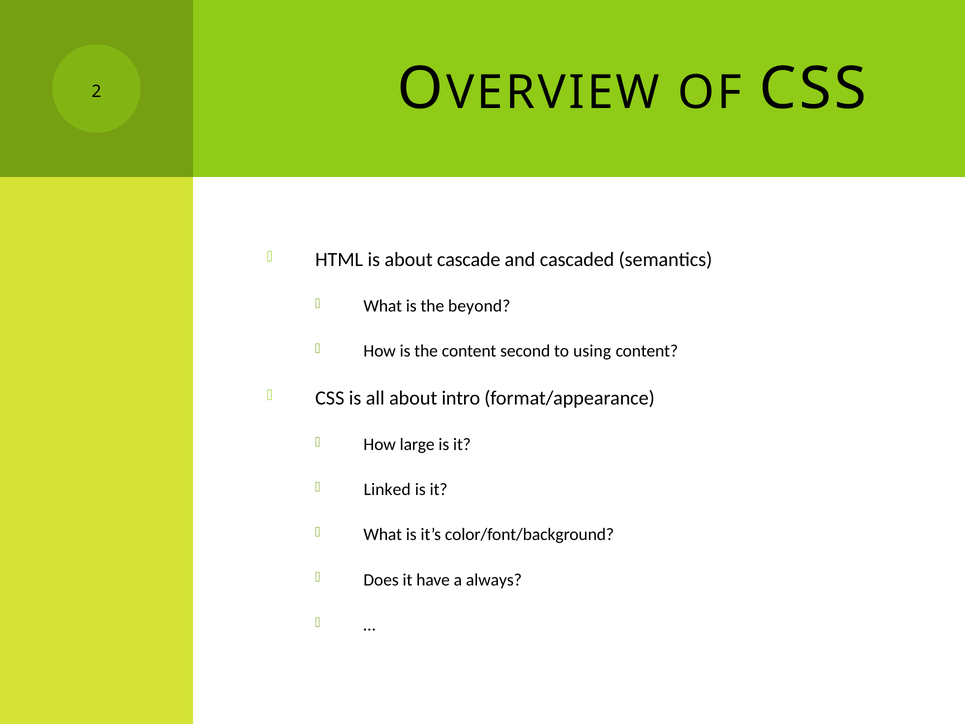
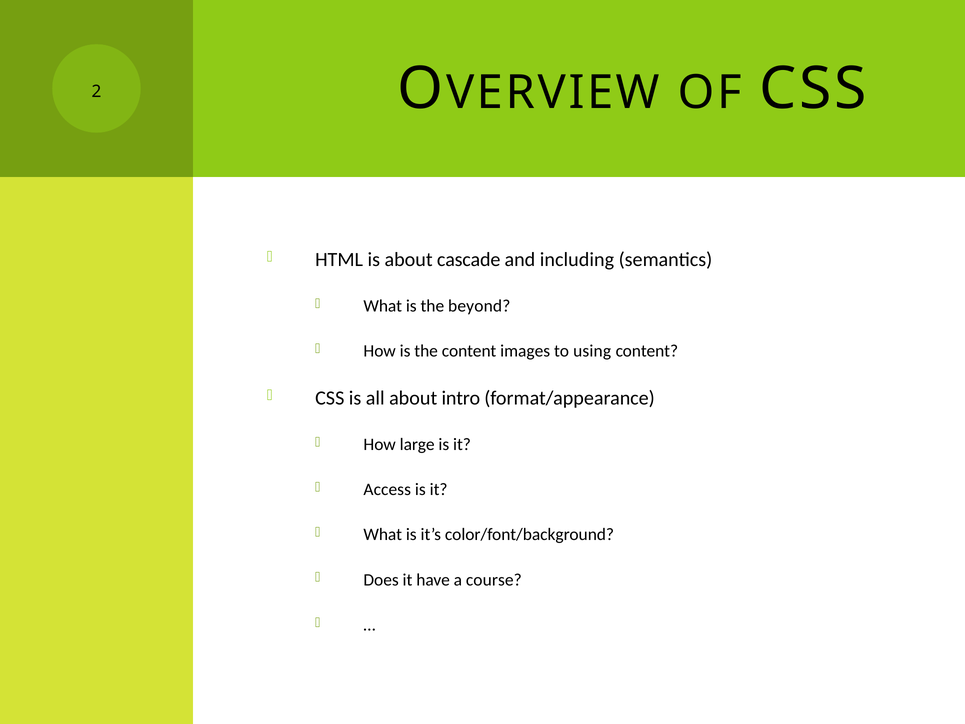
cascaded: cascaded -> including (577, 260)
second: second -> images (525, 351)
Linked: Linked -> Access (387, 489)
always: always -> course (494, 580)
